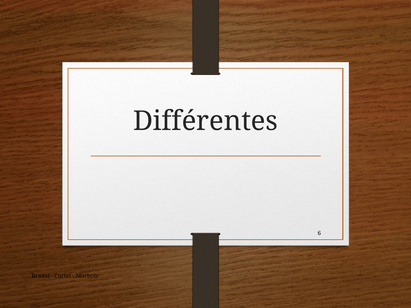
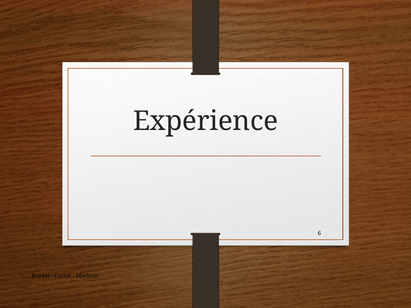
Différentes: Différentes -> Expérience (206, 121)
